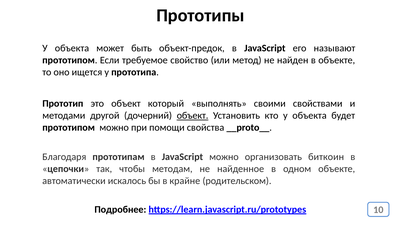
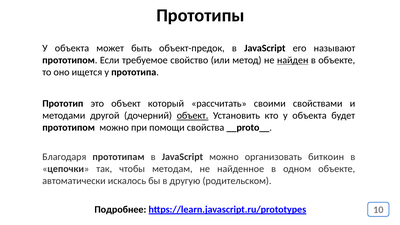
найден underline: none -> present (293, 60)
выполнять: выполнять -> рассчитать (219, 104)
крайне: крайне -> другую (185, 181)
